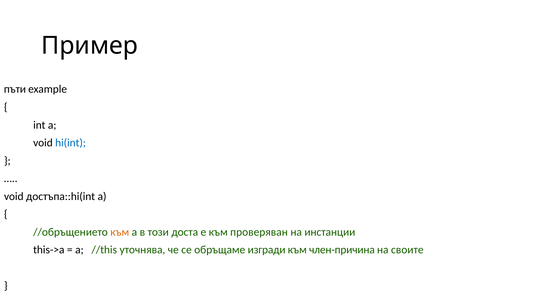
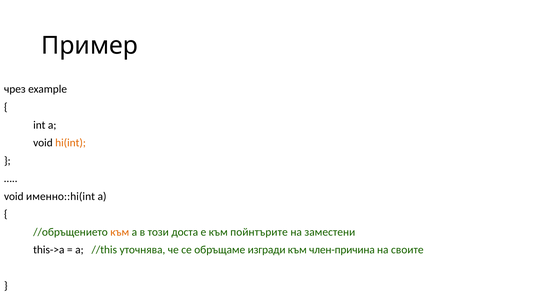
пъти: пъти -> чрез (15, 89)
hi(int colour: blue -> orange (71, 143)
достъпа::hi(int: достъпа::hi(int -> именно::hi(int (61, 196)
проверяван: проверяван -> пойнтърите (259, 232)
инстанции: инстанции -> заместени (330, 232)
